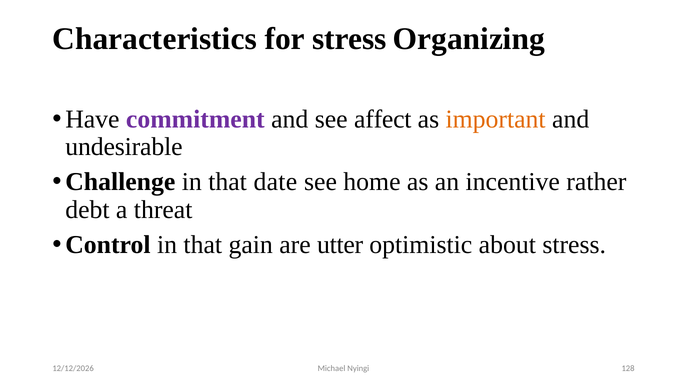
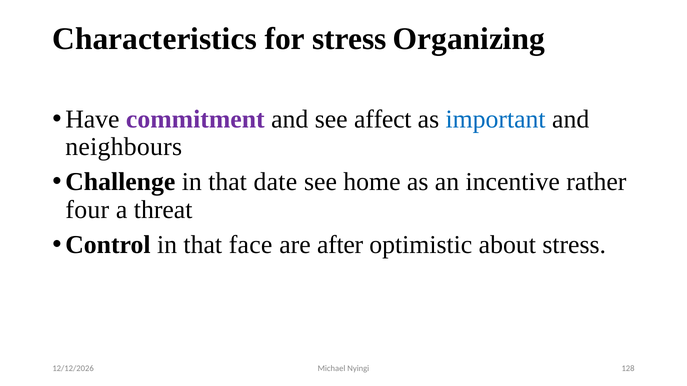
important colour: orange -> blue (496, 119)
undesirable: undesirable -> neighbours (124, 147)
debt: debt -> four (87, 210)
gain: gain -> face (251, 245)
utter: utter -> after (340, 245)
